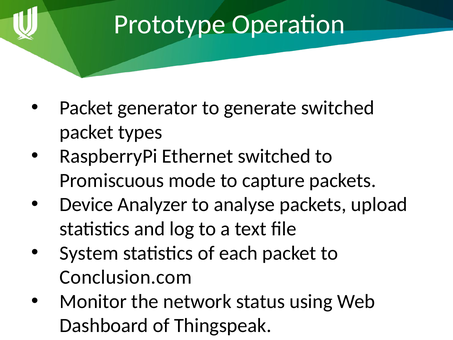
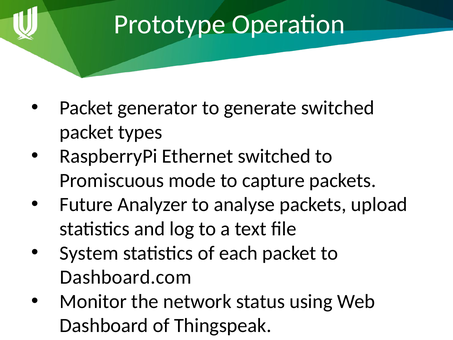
Device: Device -> Future (86, 204)
Conclusion.com: Conclusion.com -> Dashboard.com (126, 277)
